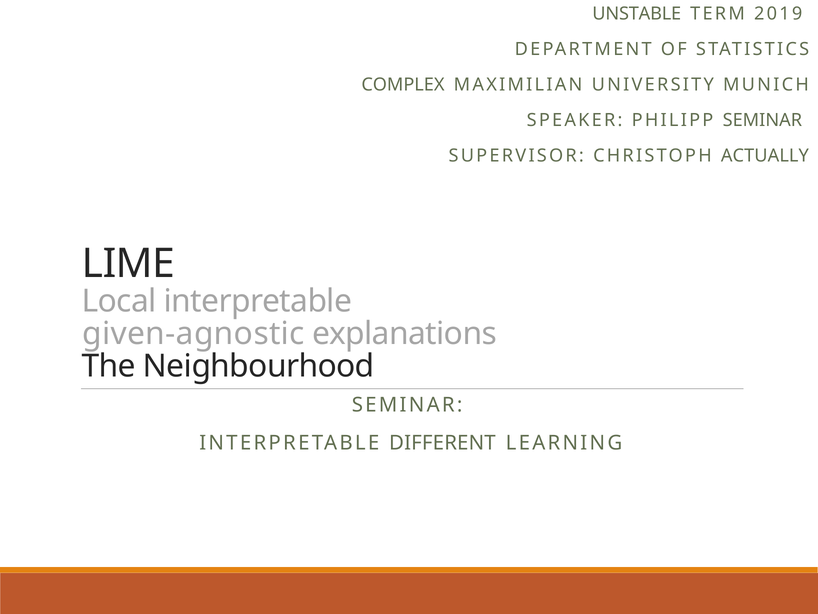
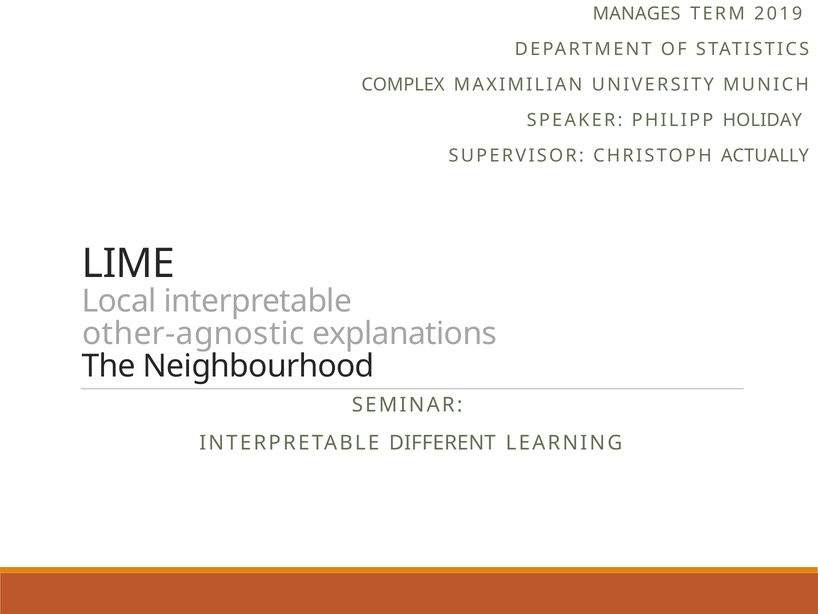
UNSTABLE: UNSTABLE -> MANAGES (637, 14)
PHILIPP SEMINAR: SEMINAR -> HOLIDAY (762, 120)
given-agnostic: given-agnostic -> other-agnostic (193, 333)
